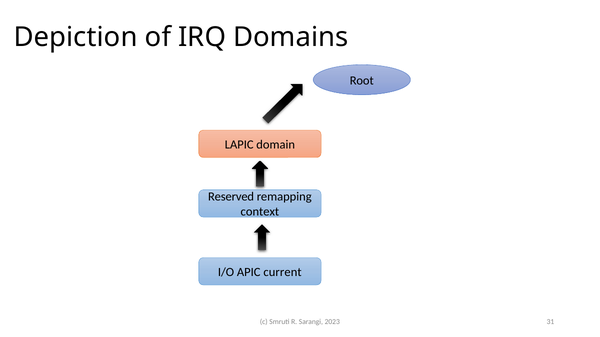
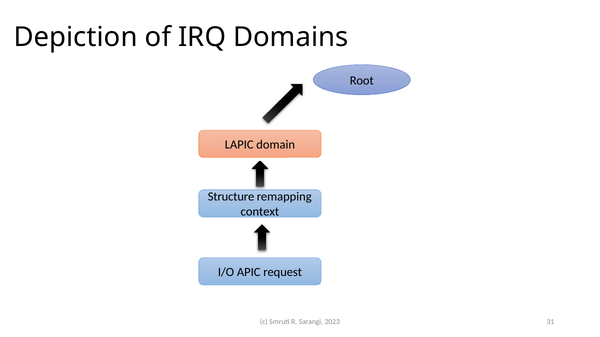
Reserved: Reserved -> Structure (231, 197)
current: current -> request (283, 273)
